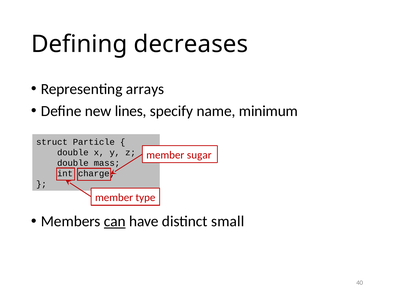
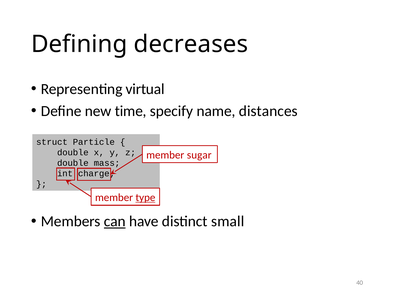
arrays: arrays -> virtual (145, 89)
lines: lines -> time (131, 111)
minimum: minimum -> distances (268, 111)
type underline: none -> present (145, 197)
